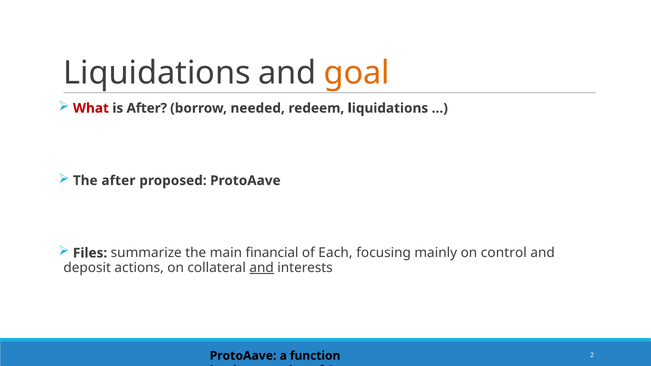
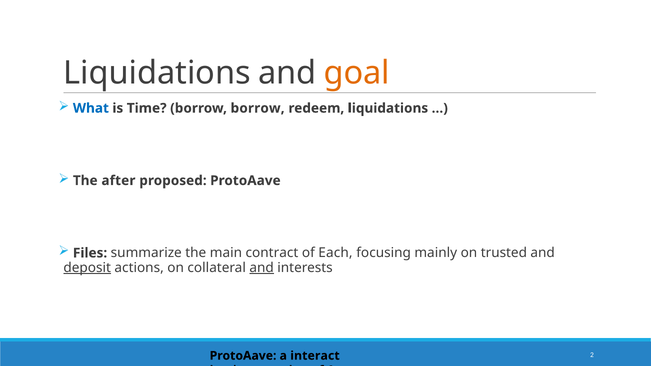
What colour: red -> blue (91, 108)
is After: After -> Time (147, 108)
borrow needed: needed -> borrow (258, 108)
financial: financial -> contract (272, 253)
control: control -> trusted (504, 253)
deposit underline: none -> present (87, 268)
function: function -> interact (315, 356)
